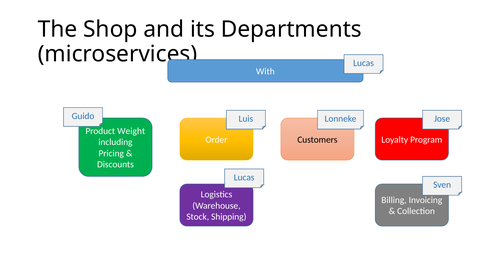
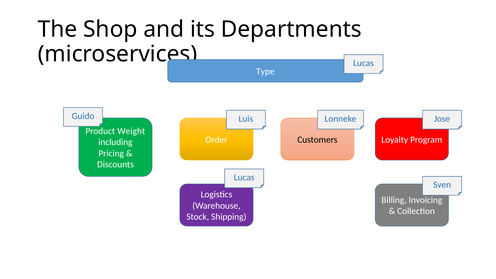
With: With -> Type (265, 71)
